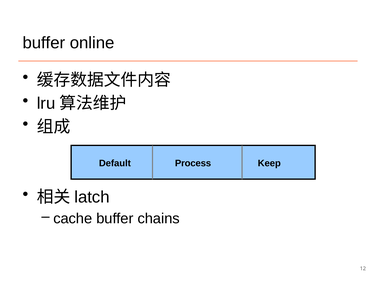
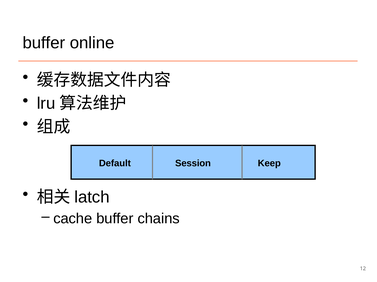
Process: Process -> Session (193, 164)
